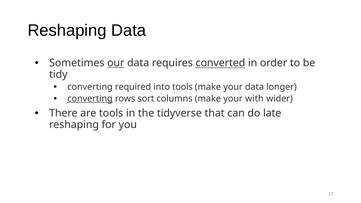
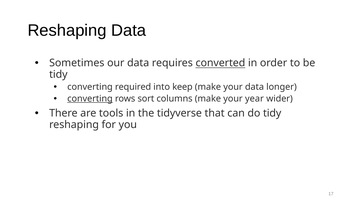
our underline: present -> none (116, 63)
into tools: tools -> keep (182, 87)
with: with -> year (254, 99)
do late: late -> tidy (272, 113)
